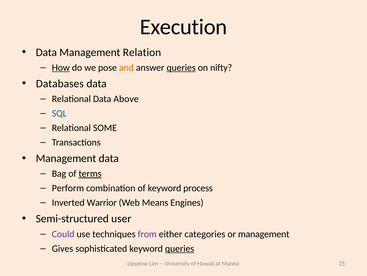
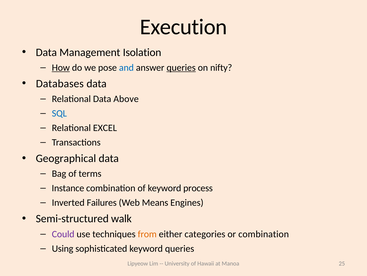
Relation: Relation -> Isolation (142, 52)
and colour: orange -> blue (126, 67)
SOME: SOME -> EXCEL (105, 128)
Management: Management -> Geographical (66, 158)
terms underline: present -> none (90, 173)
Perform: Perform -> Instance (68, 188)
Warrior: Warrior -> Failures (102, 202)
user: user -> walk (121, 218)
from colour: purple -> orange (147, 233)
or management: management -> combination (264, 233)
Gives: Gives -> Using (63, 248)
queries underline: present -> none (180, 248)
